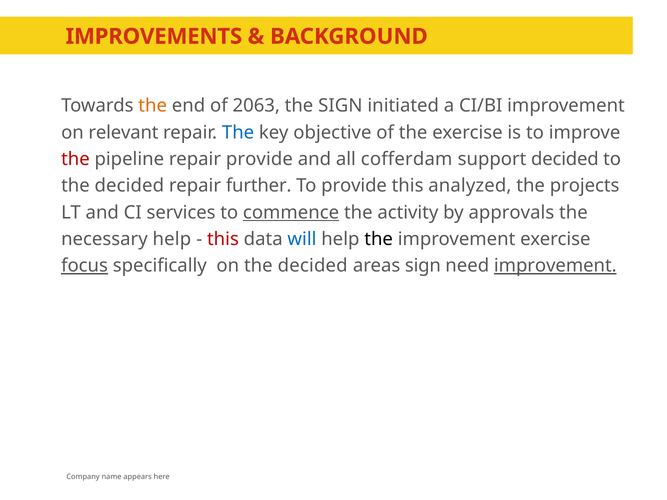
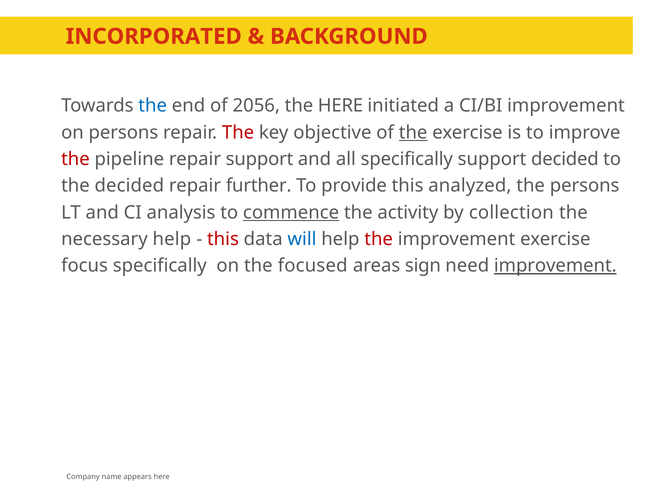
IMPROVEMENTS: IMPROVEMENTS -> INCORPORATED (154, 36)
the colour: orange -> blue (153, 106)
2063: 2063 -> 2056 (256, 106)
the SIGN: SIGN -> HERE (341, 106)
on relevant: relevant -> persons (123, 132)
The colour: blue -> red (238, 132)
the underline: none -> present (413, 132)
repair provide: provide -> support (260, 159)
all cofferdam: cofferdam -> specifically (407, 159)
the projects: projects -> persons (585, 186)
services: services -> analysis (181, 213)
approvals: approvals -> collection (511, 213)
the colour: black -> red (379, 239)
focus underline: present -> none (85, 266)
on the decided: decided -> focused (313, 266)
